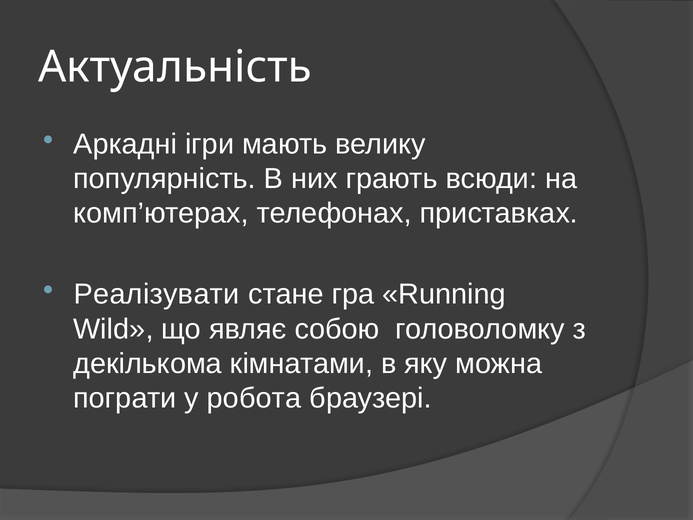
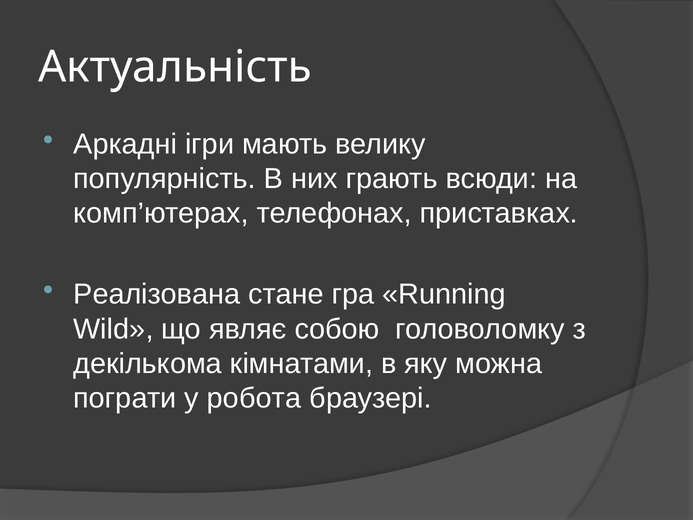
Реалізувати: Реалізувати -> Реалізована (157, 294)
